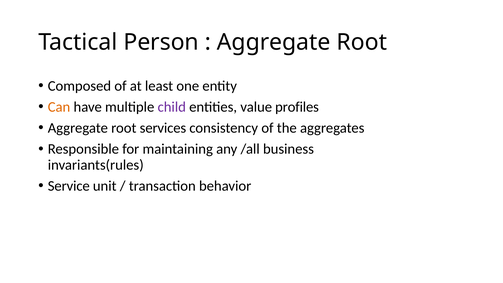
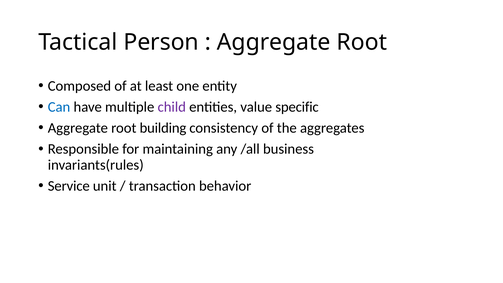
Can colour: orange -> blue (59, 107)
profiles: profiles -> specific (297, 107)
services: services -> building (163, 128)
